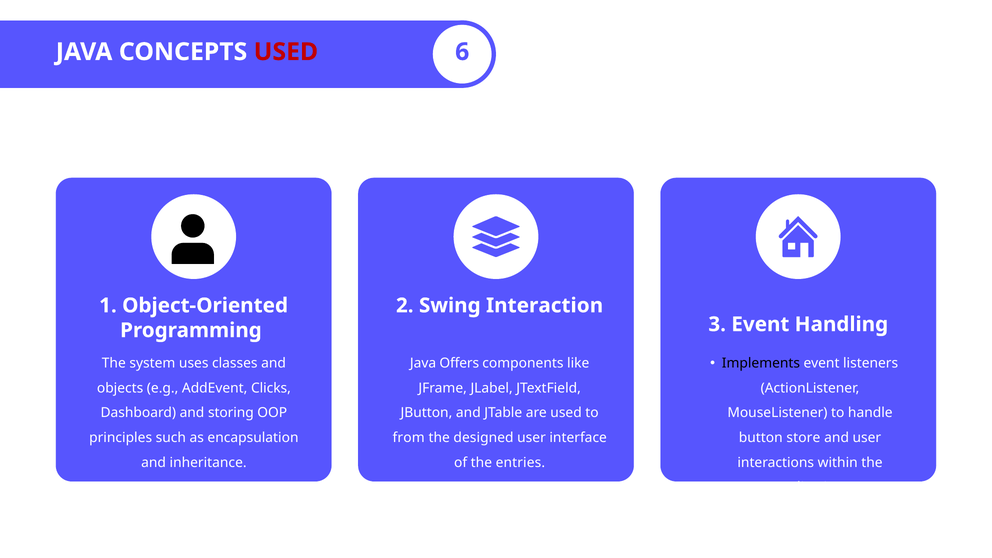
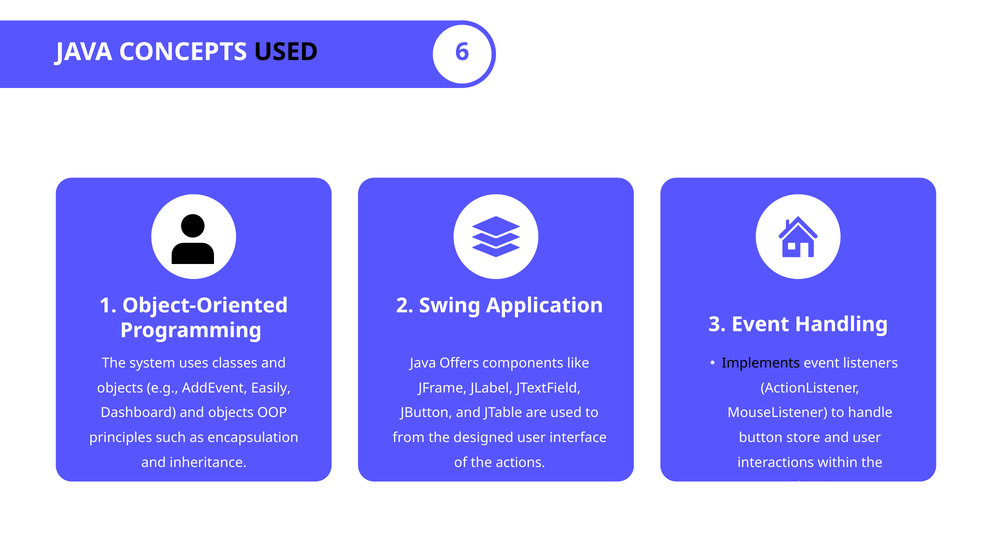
USED colour: red -> black (286, 52)
Swing Interaction: Interaction -> Application (545, 306)
Clicks: Clicks -> Easily (271, 388)
Dashboard and storing: storing -> objects (231, 413)
entries: entries -> actions (520, 462)
